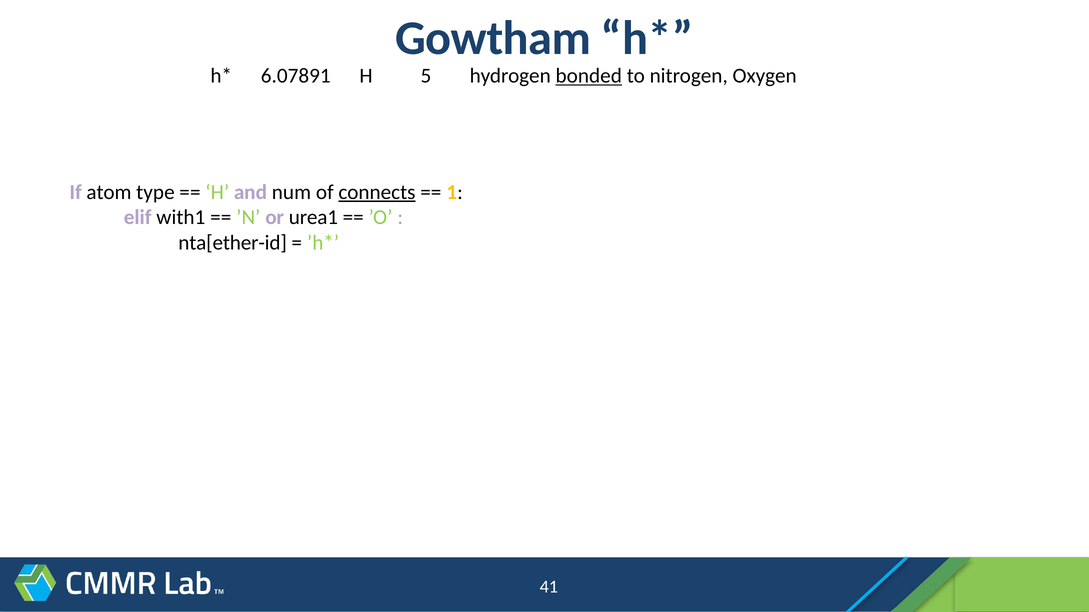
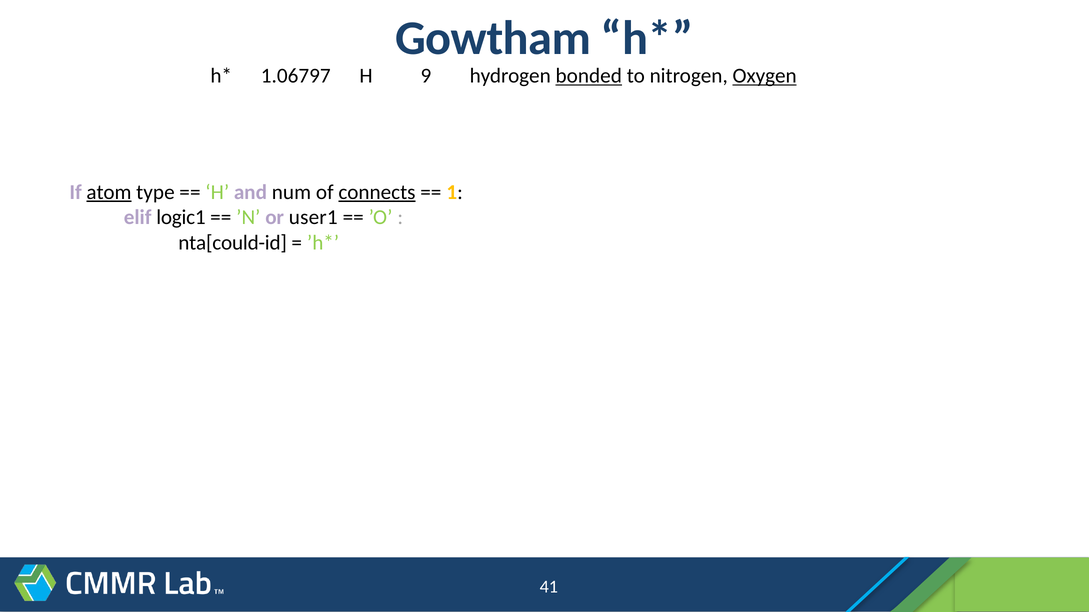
6.07891: 6.07891 -> 1.06797 (296, 76)
5: 5 -> 9 (426, 76)
Oxygen underline: none -> present (765, 76)
atom underline: none -> present (109, 192)
with1: with1 -> logic1 (181, 218)
urea1: urea1 -> user1 (313, 218)
nta[ether-id: nta[ether-id -> nta[could-id (233, 243)
